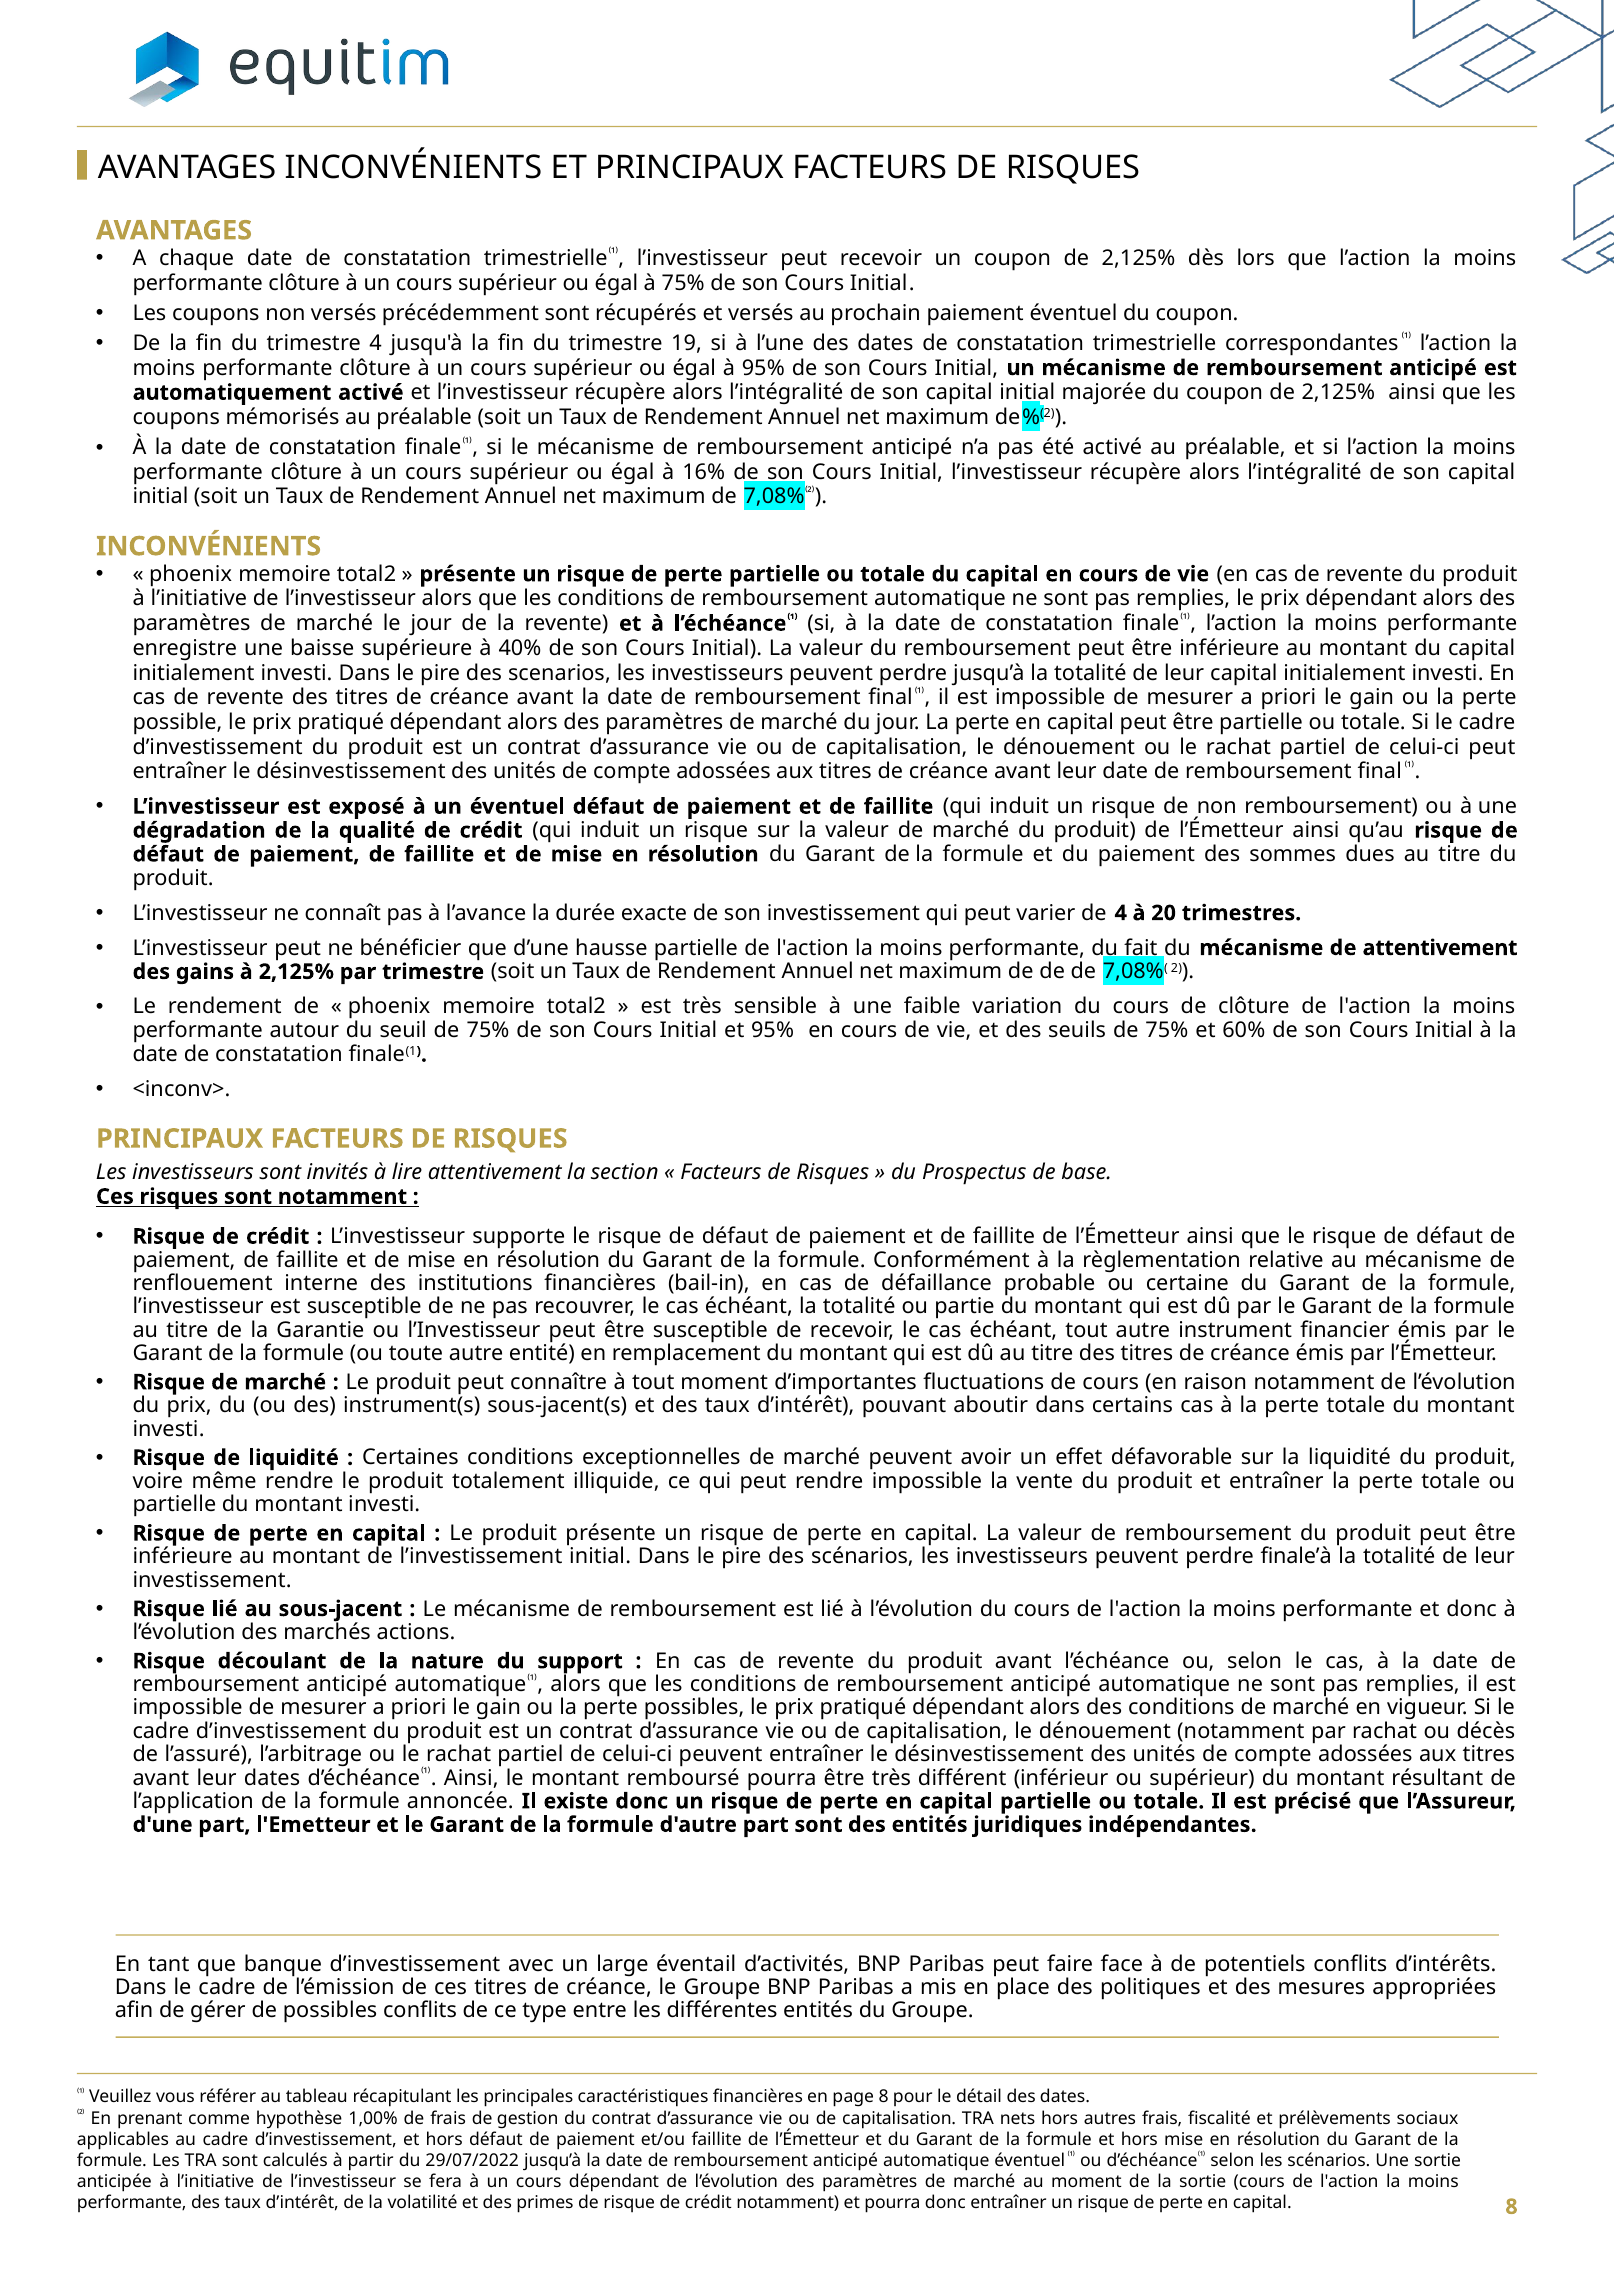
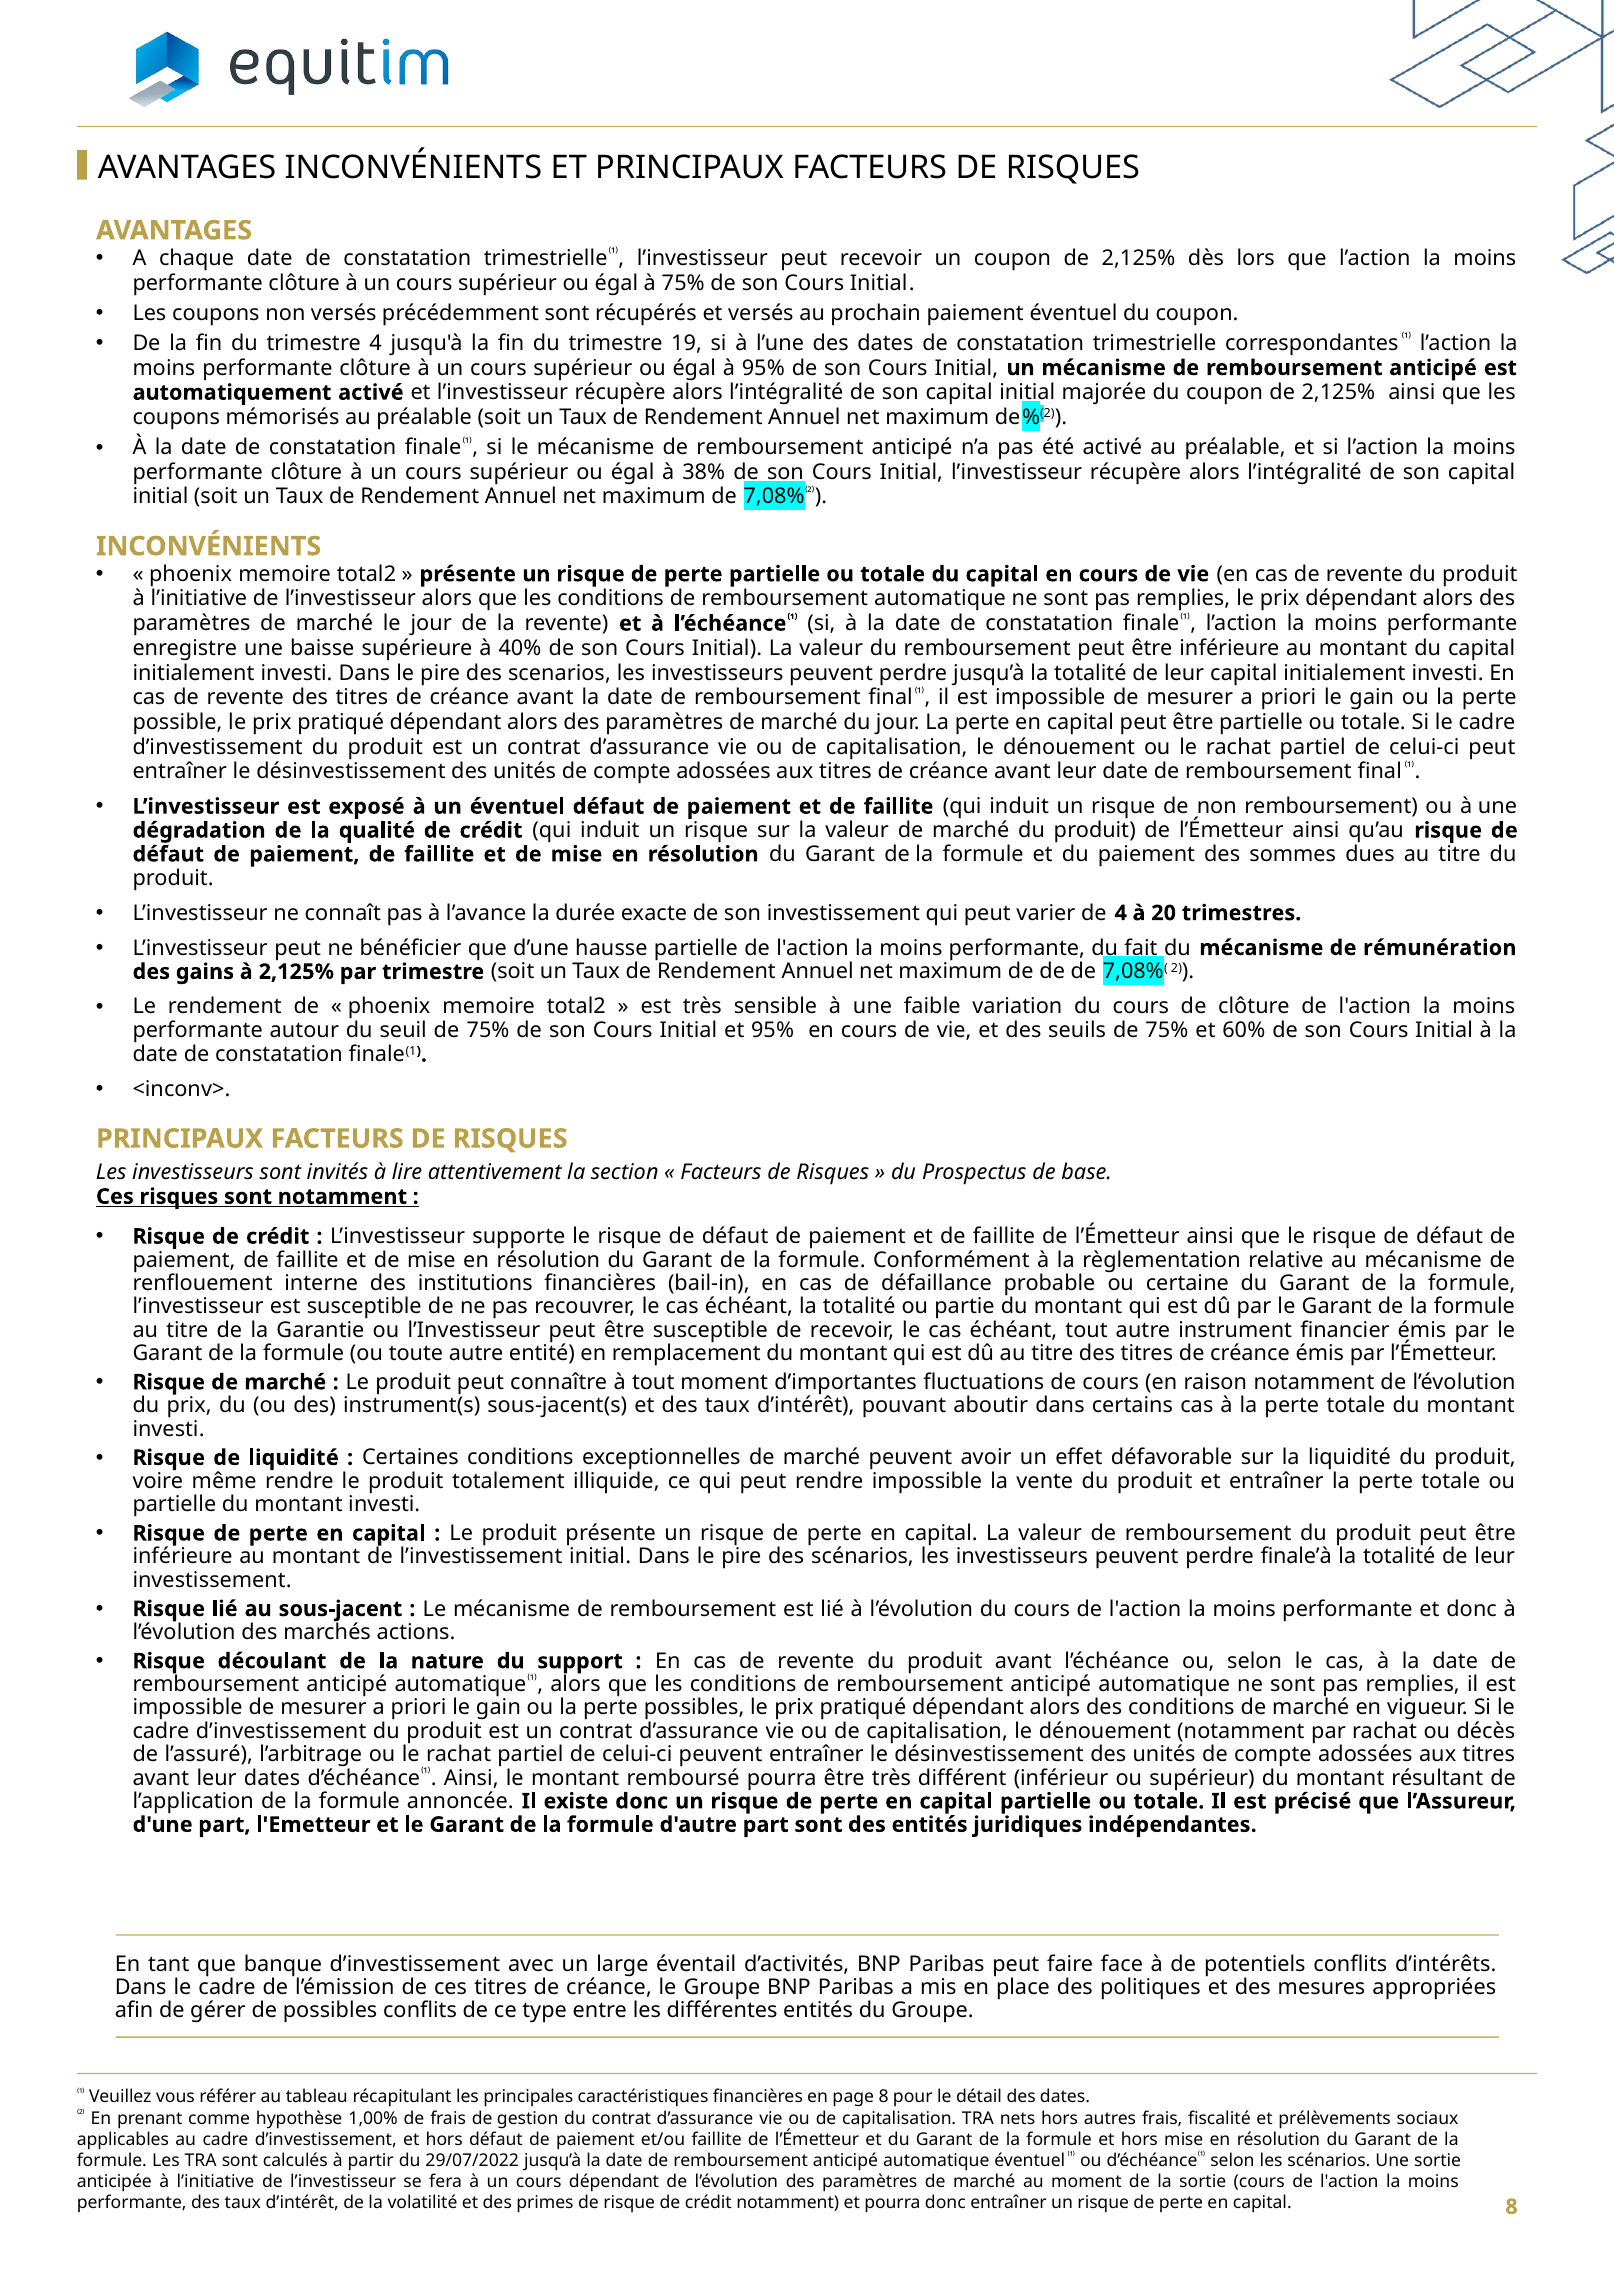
16%: 16% -> 38% (704, 472)
de attentivement: attentivement -> rémunération (1440, 948)
